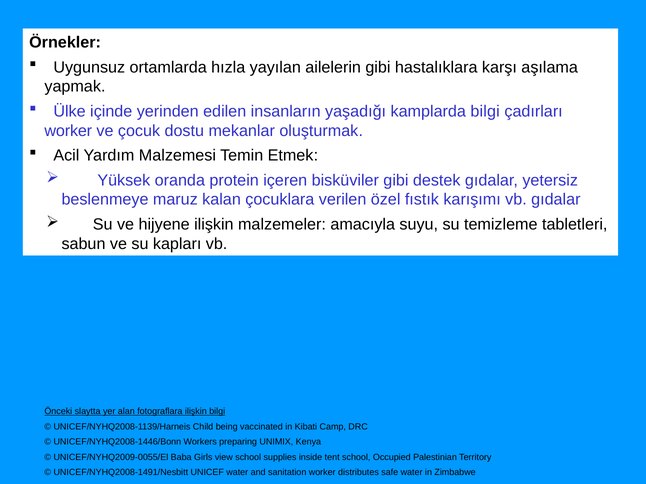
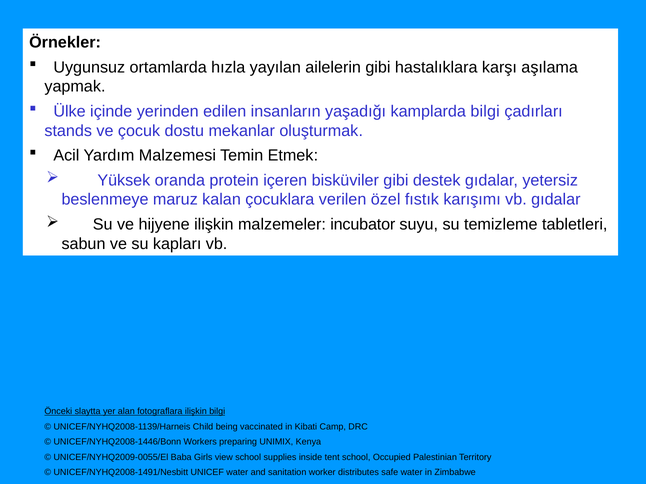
worker: worker -> stands (68, 131)
amacıyla: amacıyla -> incubator (363, 225)
